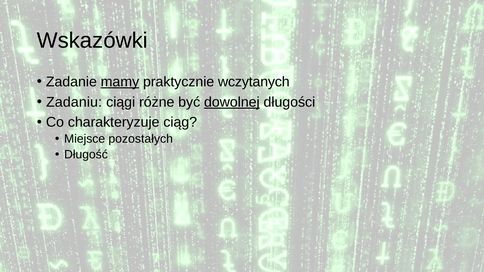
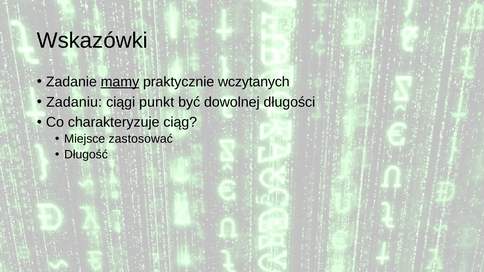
różne: różne -> punkt (157, 102)
dowolnej underline: present -> none (232, 102)
pozostałych: pozostałych -> zastosować (141, 139)
